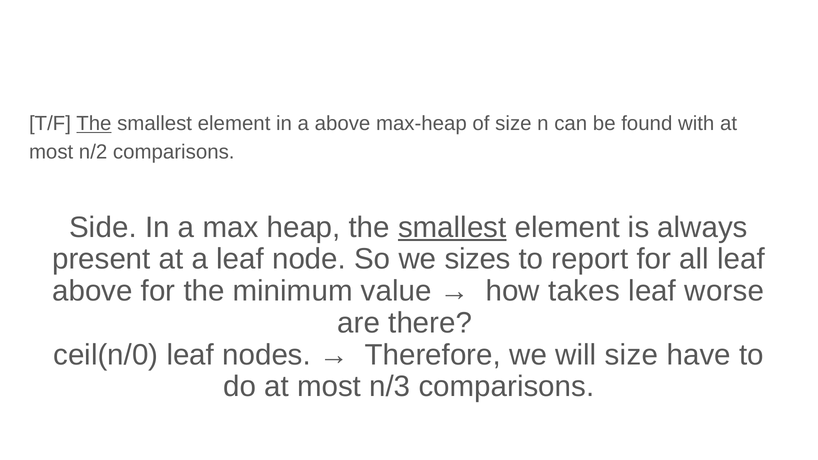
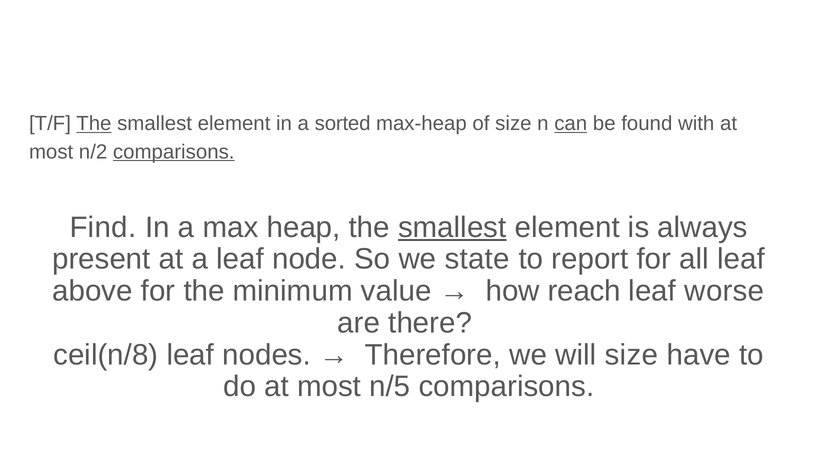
a above: above -> sorted (343, 124)
can underline: none -> present (571, 124)
comparisons underline: none -> present (174, 152)
Side: Side -> Find (103, 227)
sizes: sizes -> state (477, 259)
takes: takes -> reach (584, 291)
ceil(n/0: ceil(n/0 -> ceil(n/8 (106, 355)
n/3: n/3 -> n/5 (390, 387)
